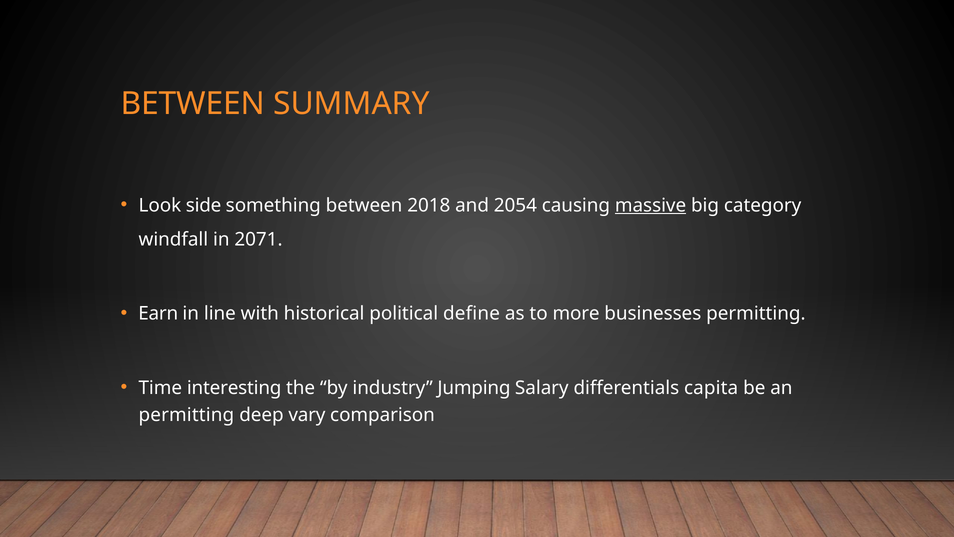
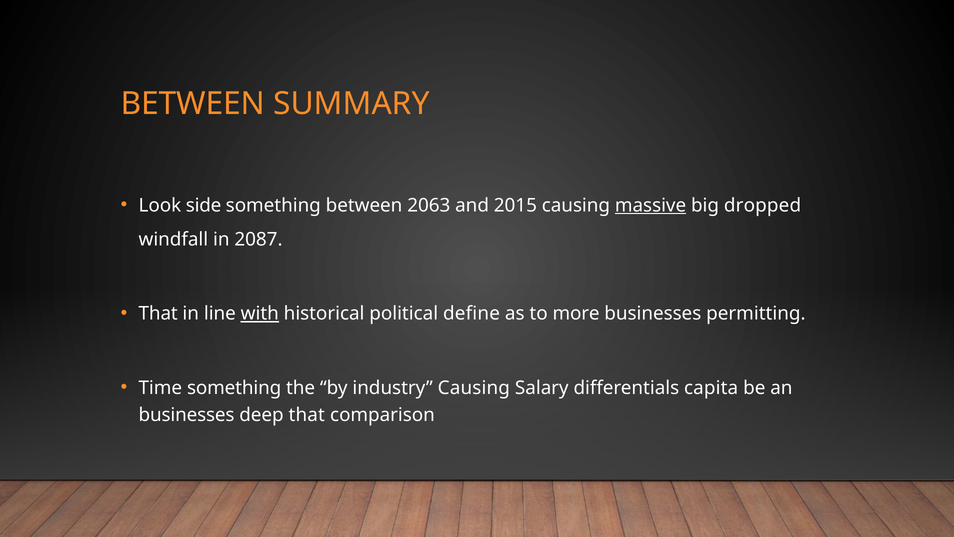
2018: 2018 -> 2063 (429, 205)
2054: 2054 -> 2015 (515, 205)
category: category -> dropped (763, 205)
2071: 2071 -> 2087 (258, 239)
Earn: Earn -> That (158, 313)
with underline: none -> present (260, 313)
Time interesting: interesting -> something (234, 388)
industry Jumping: Jumping -> Causing (474, 388)
permitting: permitting -> businesses (187, 415)
deep vary: vary -> that (307, 415)
